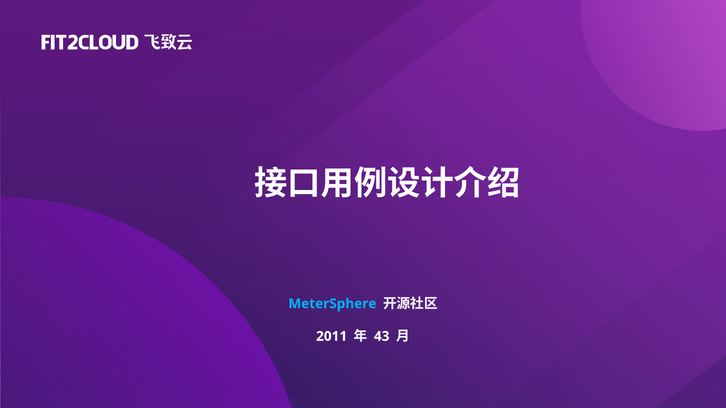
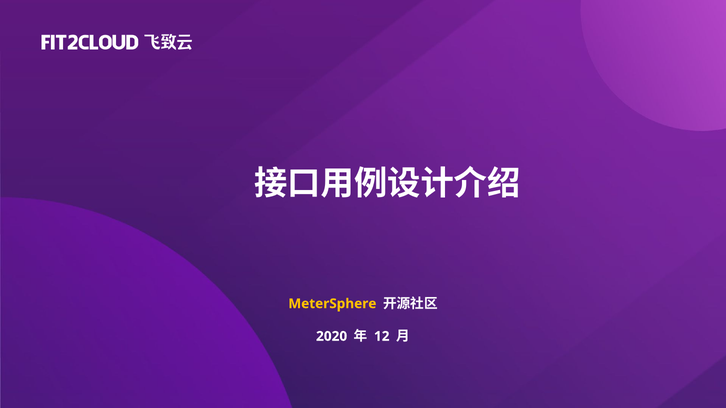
MeterSphere colour: light blue -> yellow (332, 304)
2011: 2011 -> 2020 (332, 337)
43: 43 -> 12 (382, 337)
